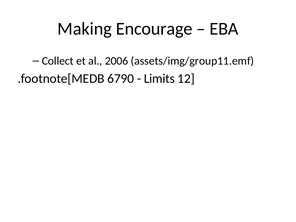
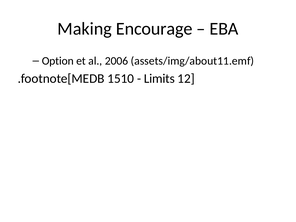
Collect: Collect -> Option (58, 61)
assets/img/group11.emf: assets/img/group11.emf -> assets/img/about11.emf (192, 61)
6790: 6790 -> 1510 (121, 79)
